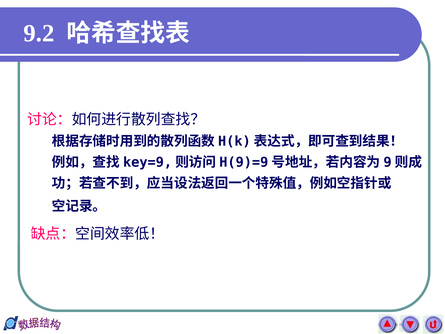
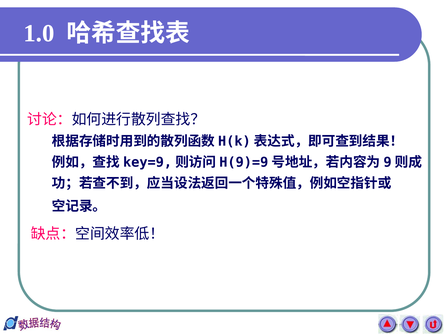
9.2: 9.2 -> 1.0 (39, 33)
